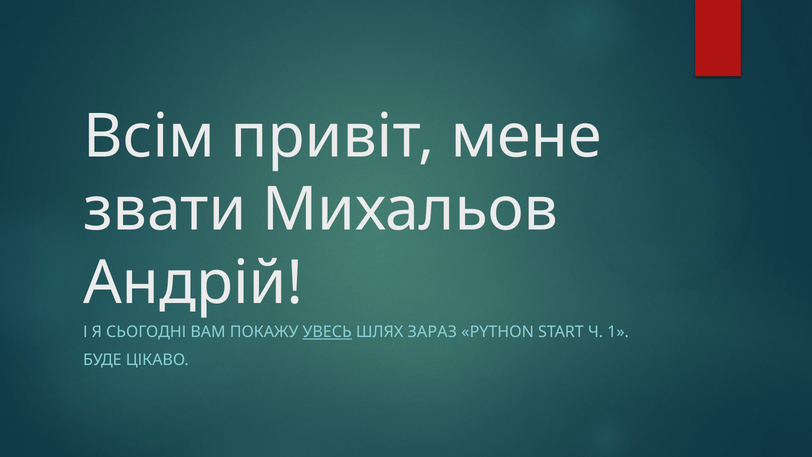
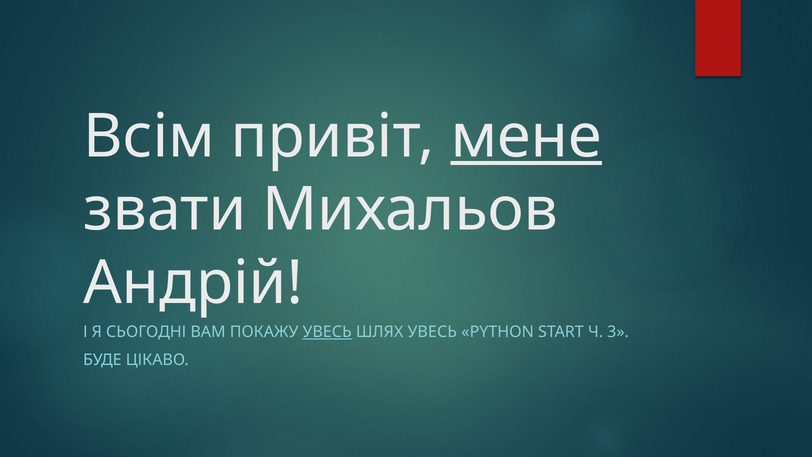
мене underline: none -> present (526, 137)
ШЛЯХ ЗАРАЗ: ЗАРАЗ -> УВЕСЬ (432, 332)
1: 1 -> 3 (618, 332)
